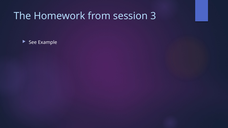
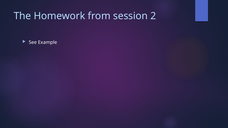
3: 3 -> 2 (153, 16)
